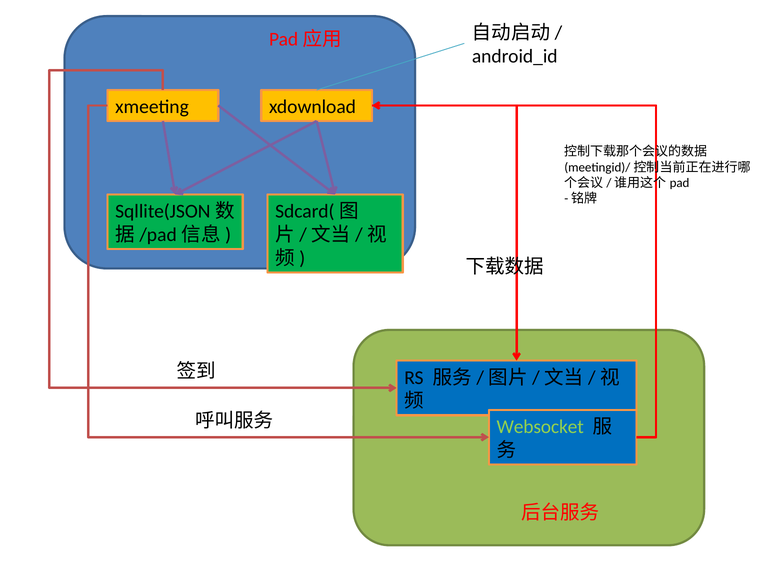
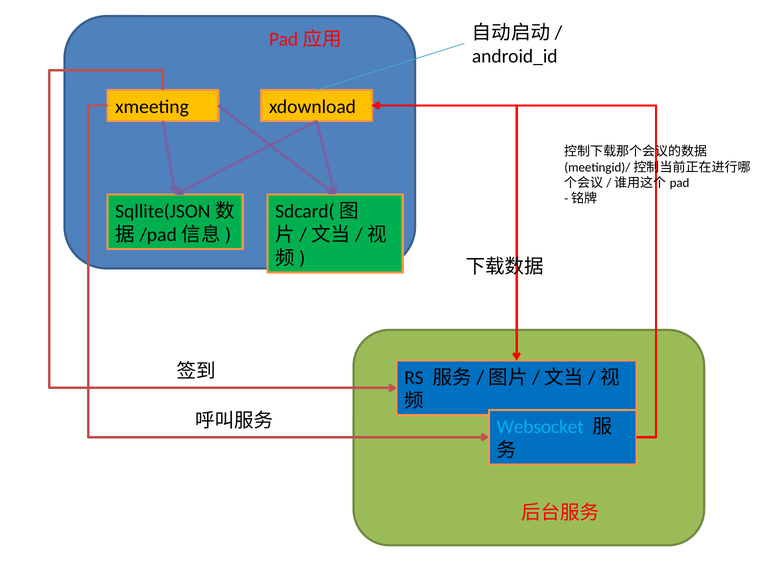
Websocket colour: light green -> light blue (540, 427)
